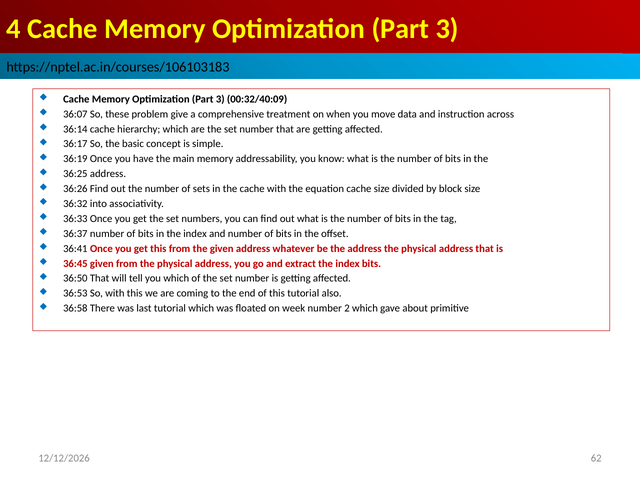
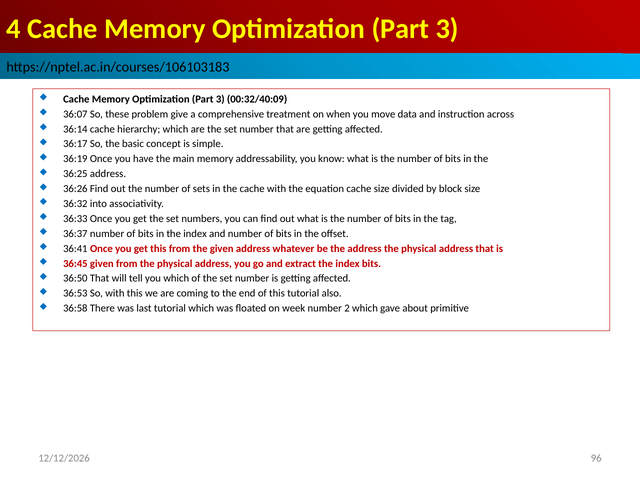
62: 62 -> 96 (596, 458)
